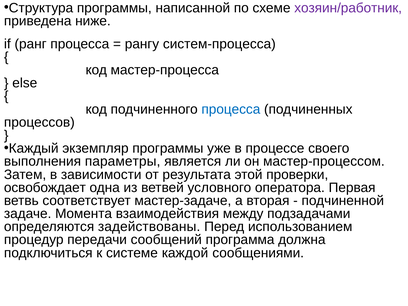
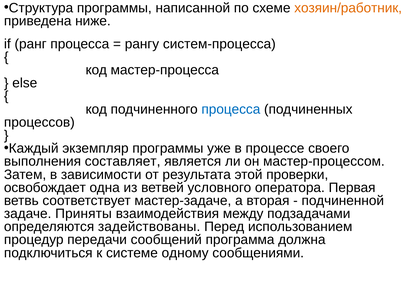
хозяин/работник colour: purple -> orange (348, 8)
параметры: параметры -> составляет (123, 161)
Момента: Момента -> Приняты (84, 214)
каждой: каждой -> одному (185, 253)
